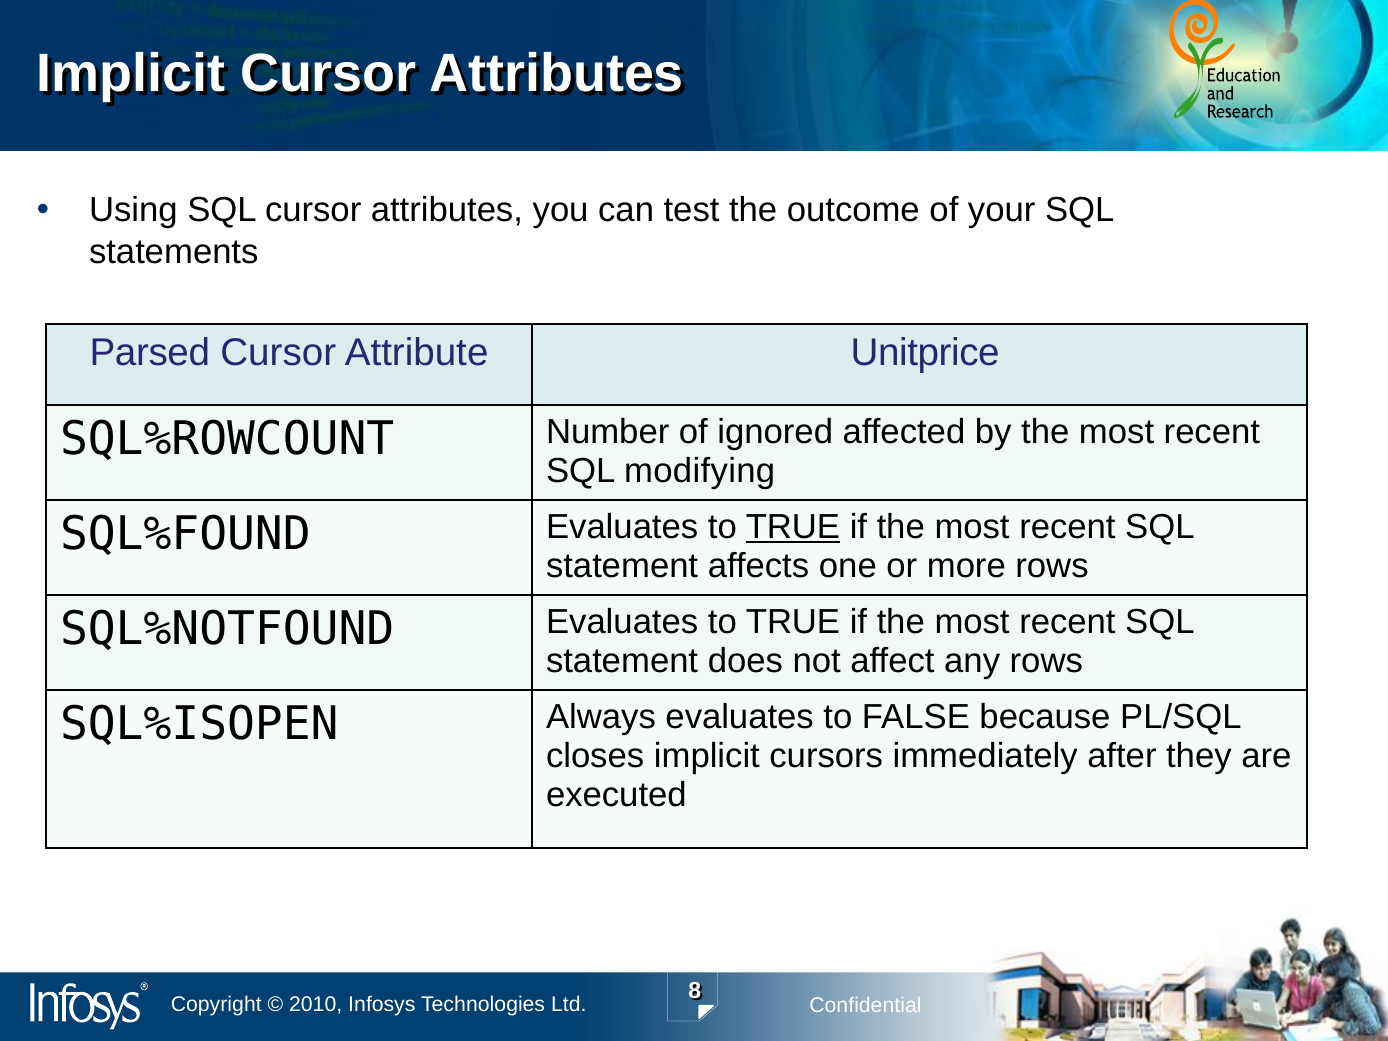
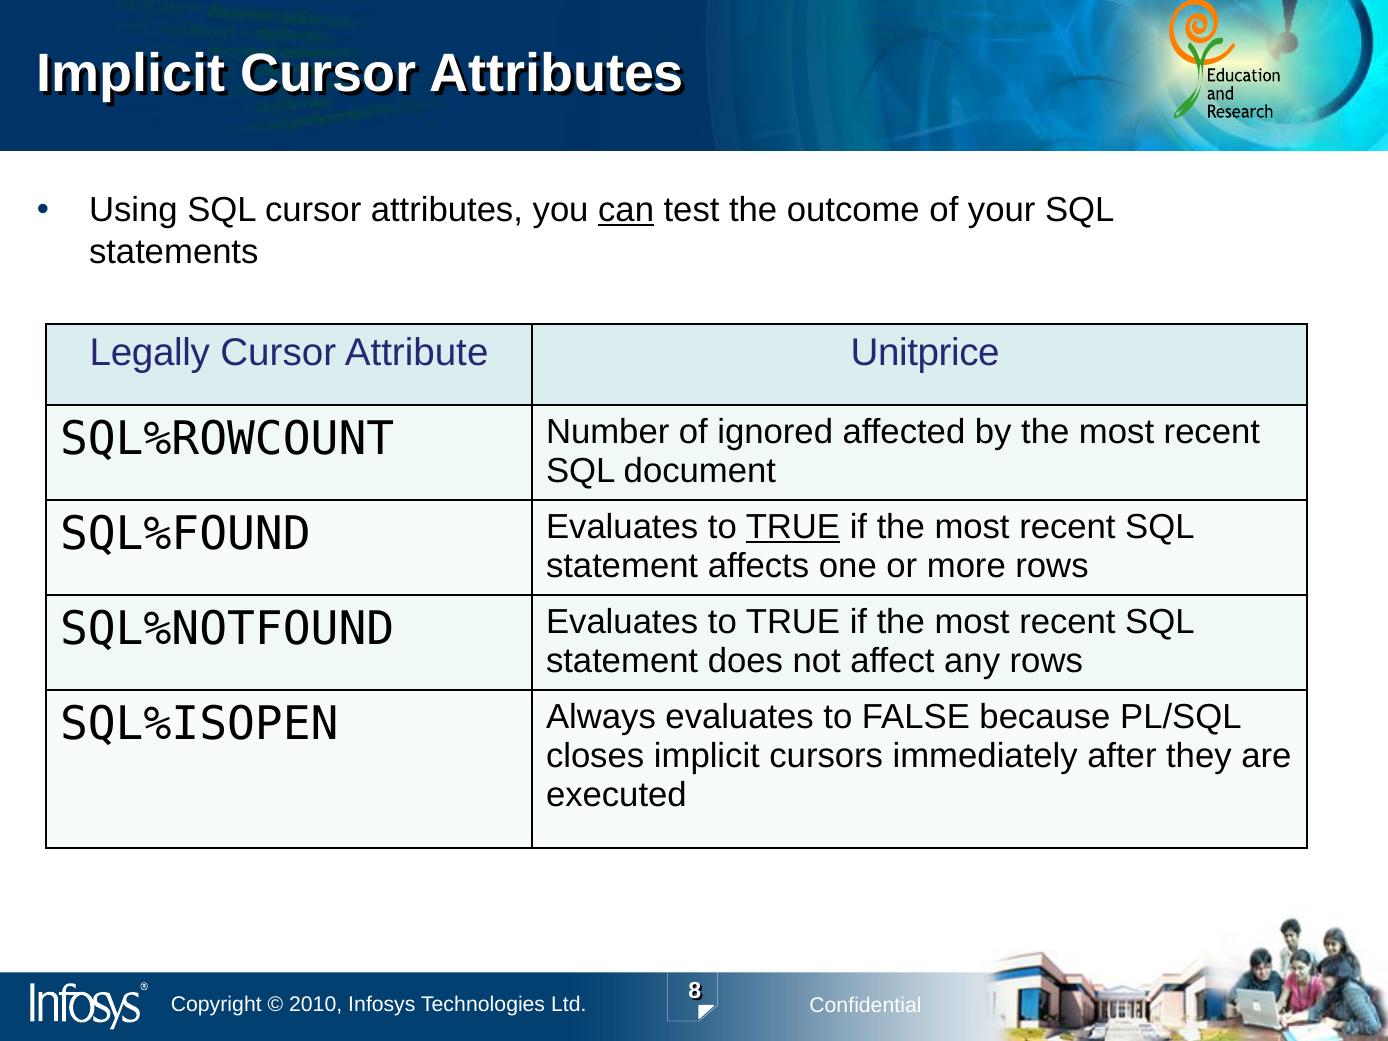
can underline: none -> present (626, 210)
Parsed: Parsed -> Legally (150, 353)
modifying: modifying -> document (700, 471)
